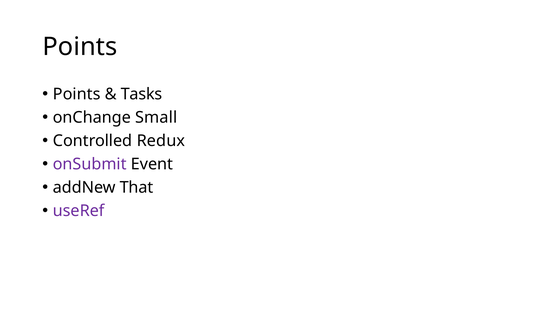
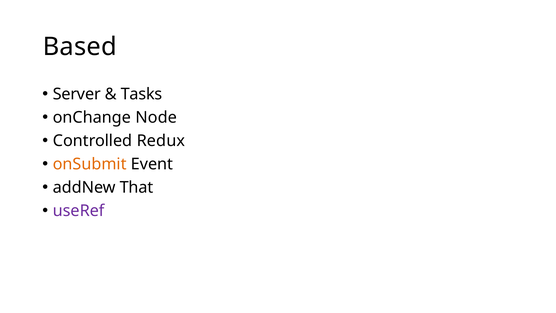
Points: Points -> Based (80, 47)
Points: Points -> Server (77, 94)
Small: Small -> Node (156, 117)
onSubmit colour: purple -> orange (90, 164)
